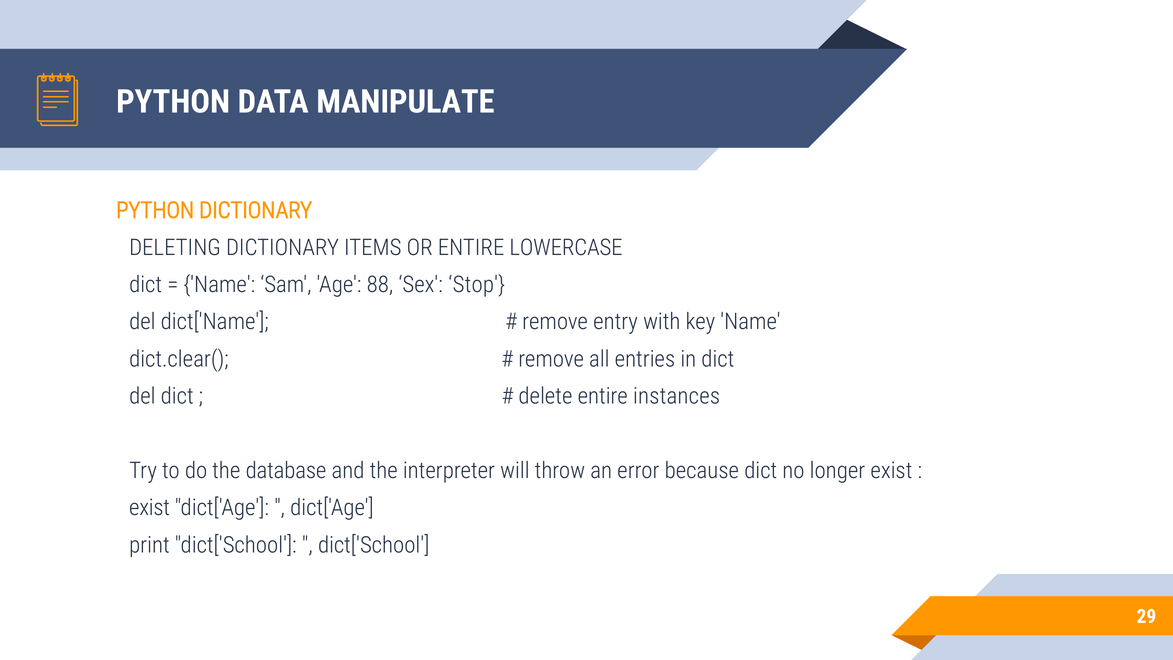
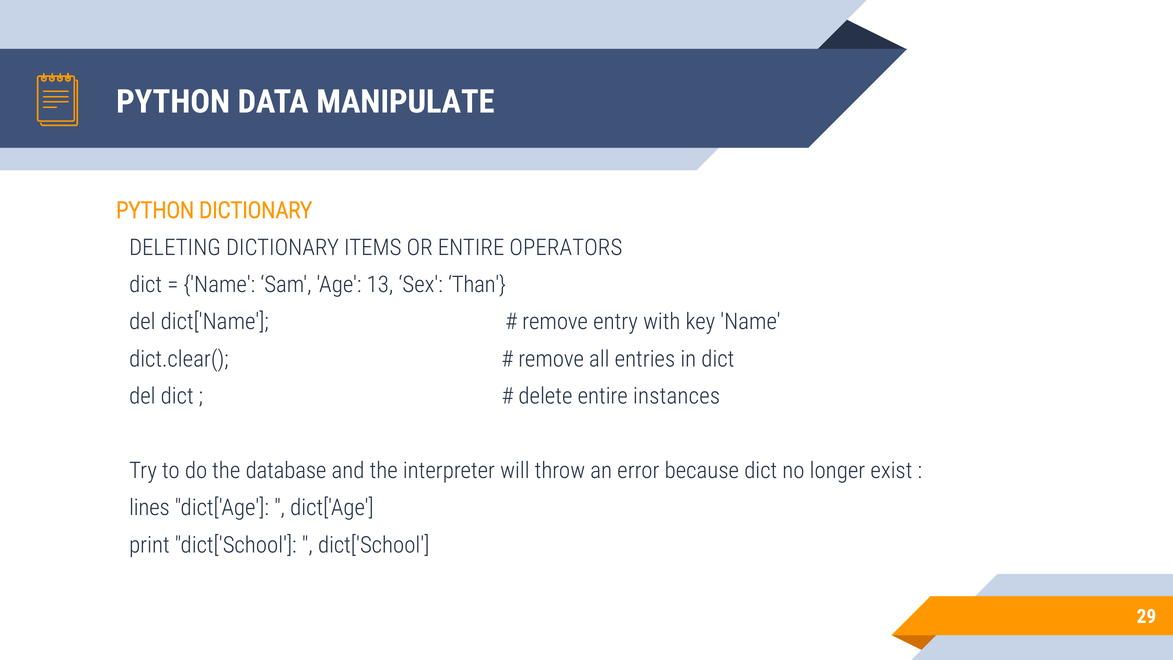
LOWERCASE: LOWERCASE -> OPERATORS (566, 247)
88: 88 -> 13 (380, 285)
Stop: Stop -> Than (477, 285)
exist: exist -> lines (149, 508)
